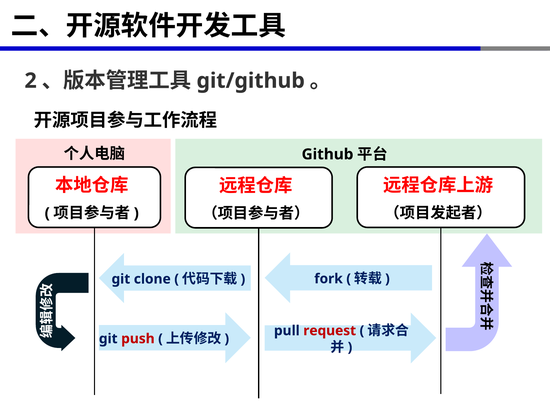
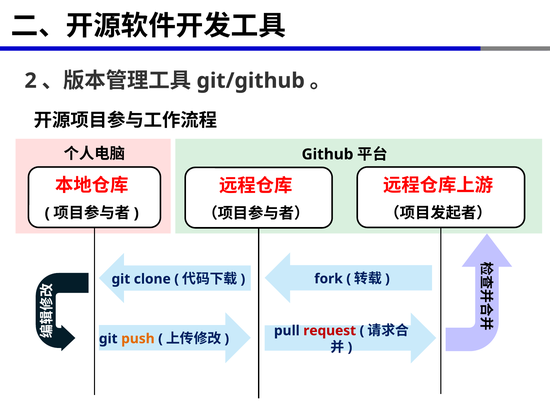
push colour: red -> orange (138, 339)
